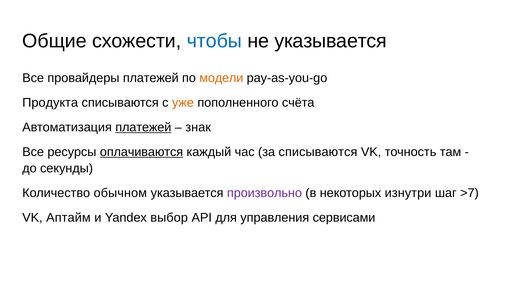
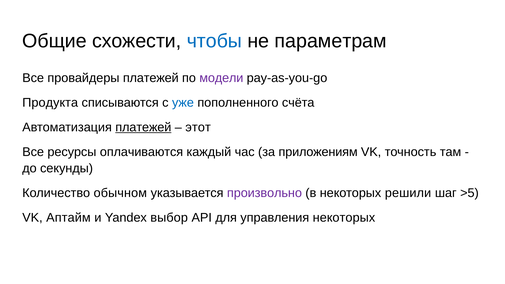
не указывается: указывается -> параметрам (331, 41)
модели colour: orange -> purple (221, 78)
уже colour: orange -> blue (183, 103)
знак: знак -> этот (198, 127)
оплачиваются underline: present -> none (141, 152)
за списываются: списываются -> приложениям (318, 152)
изнутри: изнутри -> решили (408, 193)
>7: >7 -> >5 (469, 193)
управления сервисами: сервисами -> некоторых (344, 218)
